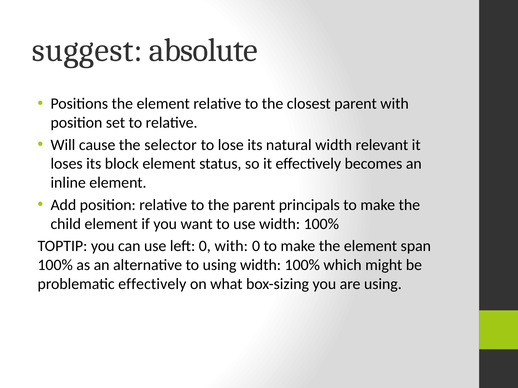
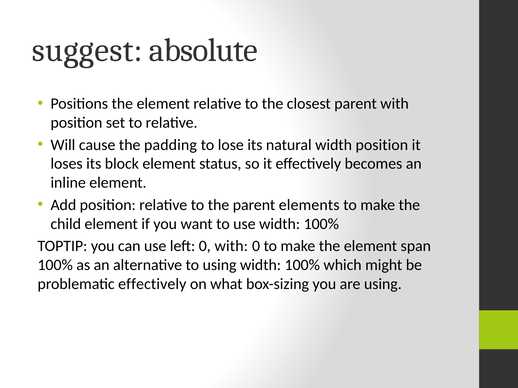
selector: selector -> padding (170, 145)
width relevant: relevant -> position (382, 145)
principals: principals -> elements (309, 205)
